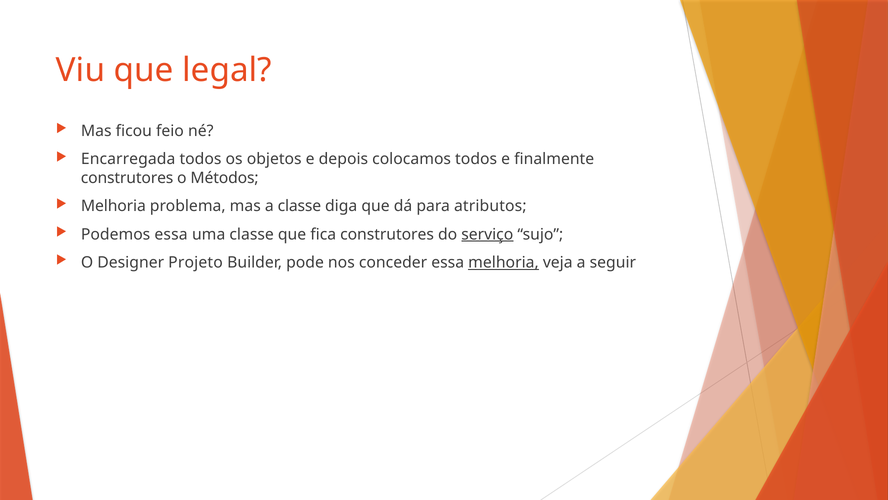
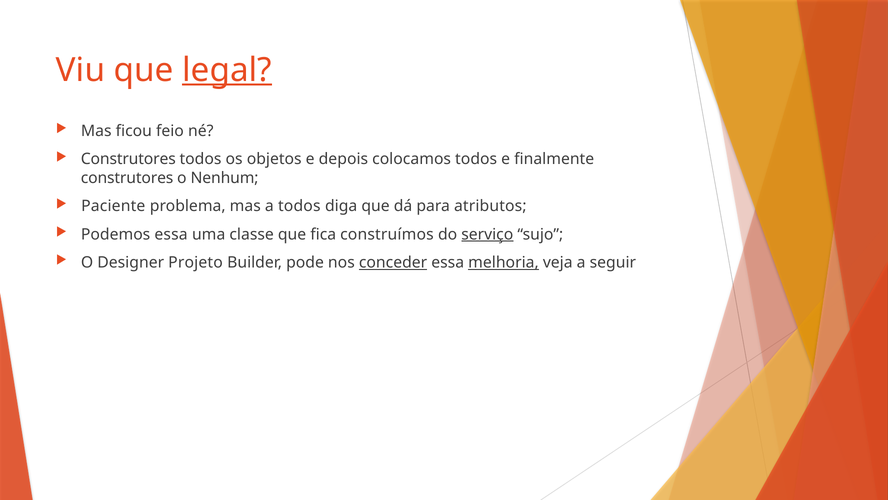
legal underline: none -> present (227, 70)
Encarregada: Encarregada -> Construtores (128, 159)
Métodos: Métodos -> Nenhum (225, 178)
Melhoria: Melhoria -> Paciente (113, 206)
a classe: classe -> todos (299, 206)
fica construtores: construtores -> construímos (387, 234)
conceder underline: none -> present (393, 262)
